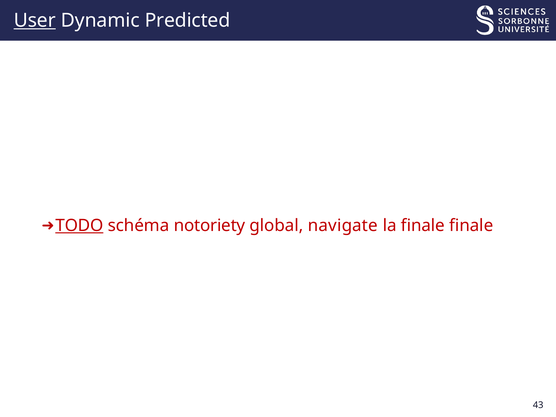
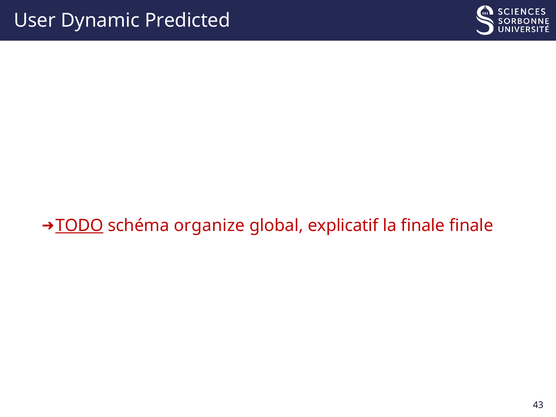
User underline: present -> none (35, 21)
notoriety: notoriety -> organize (209, 225)
navigate: navigate -> explicatif (343, 225)
